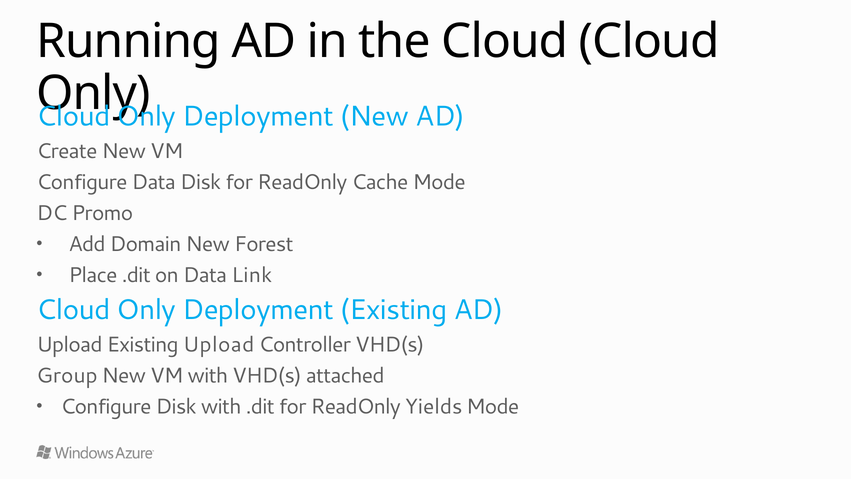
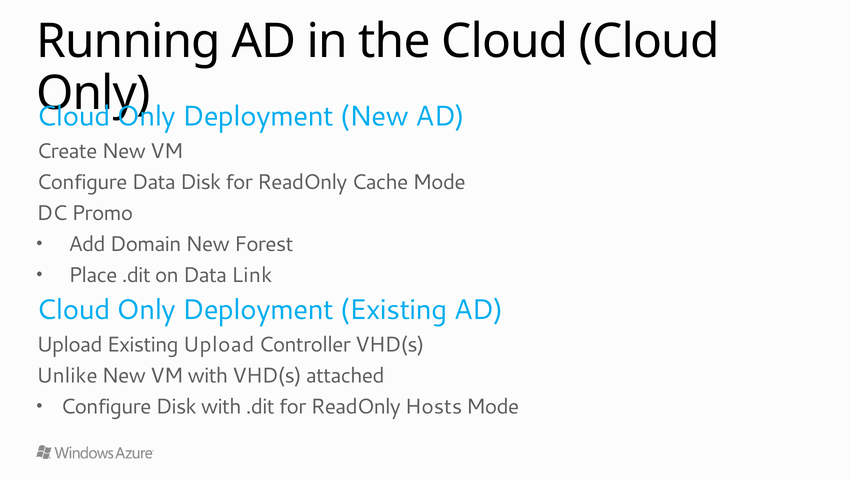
Group: Group -> Unlike (67, 376)
Yields: Yields -> Hosts (434, 407)
